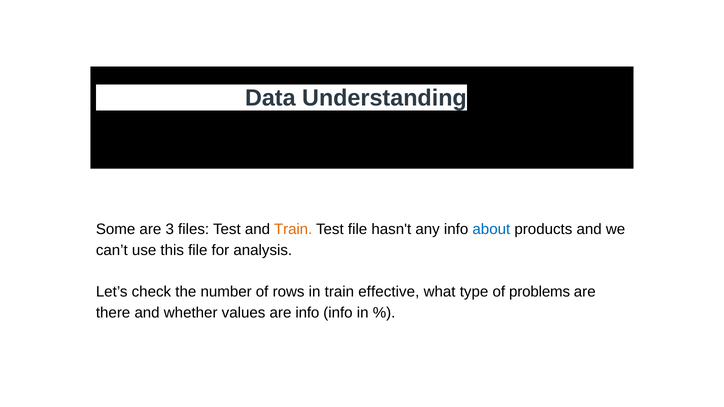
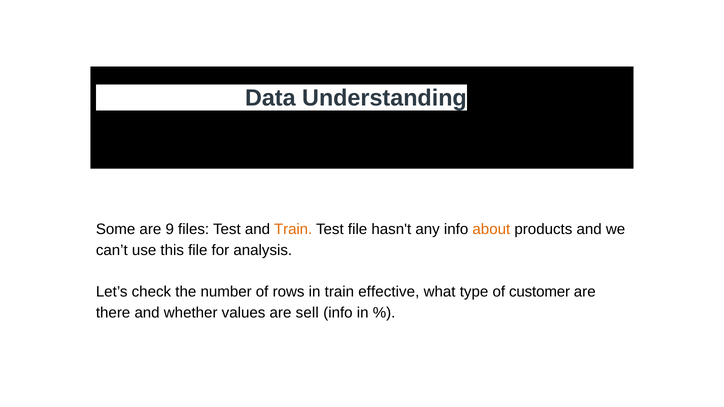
3: 3 -> 9 (170, 229)
about colour: blue -> orange (491, 229)
problems: problems -> customer (540, 292)
are info: info -> sell (307, 313)
